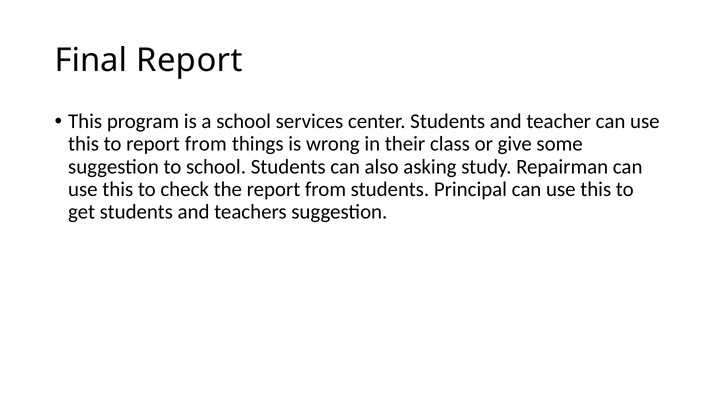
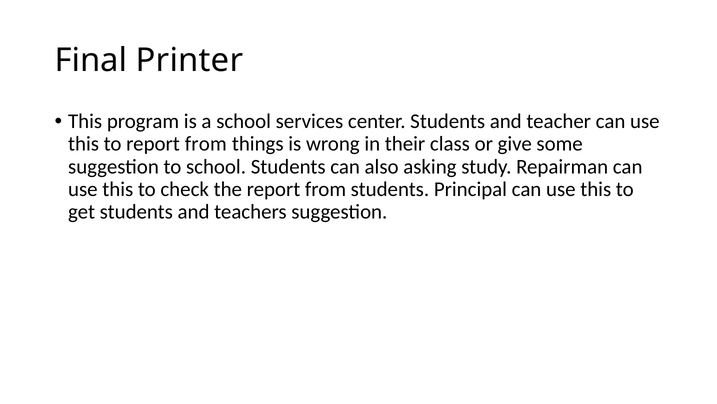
Final Report: Report -> Printer (190, 60)
